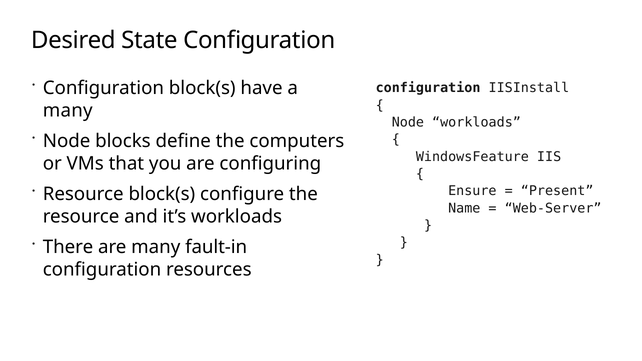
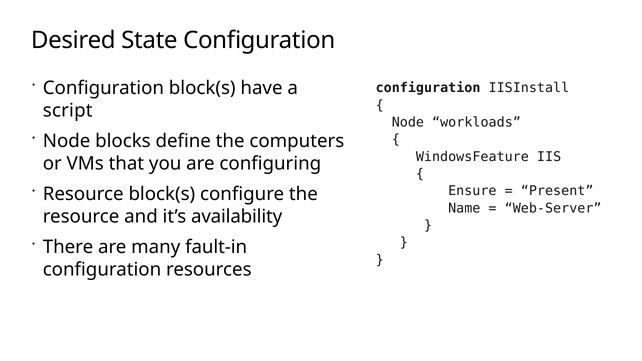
many: many -> script (68, 111)
it’s workloads: workloads -> availability (237, 217)
